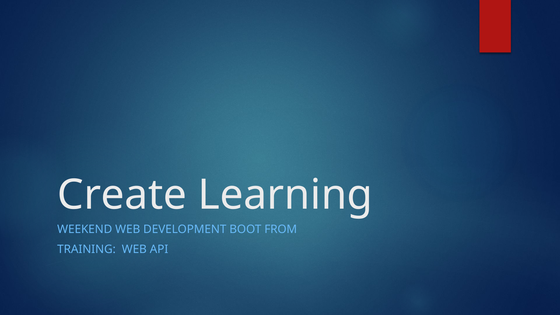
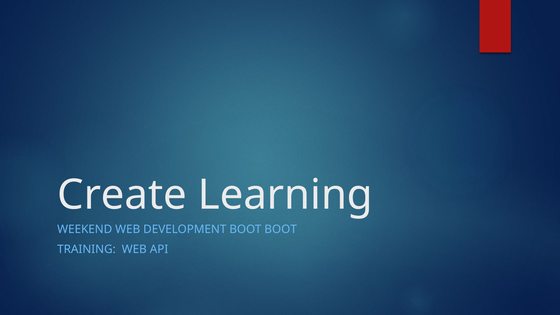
BOOT FROM: FROM -> BOOT (281, 229)
